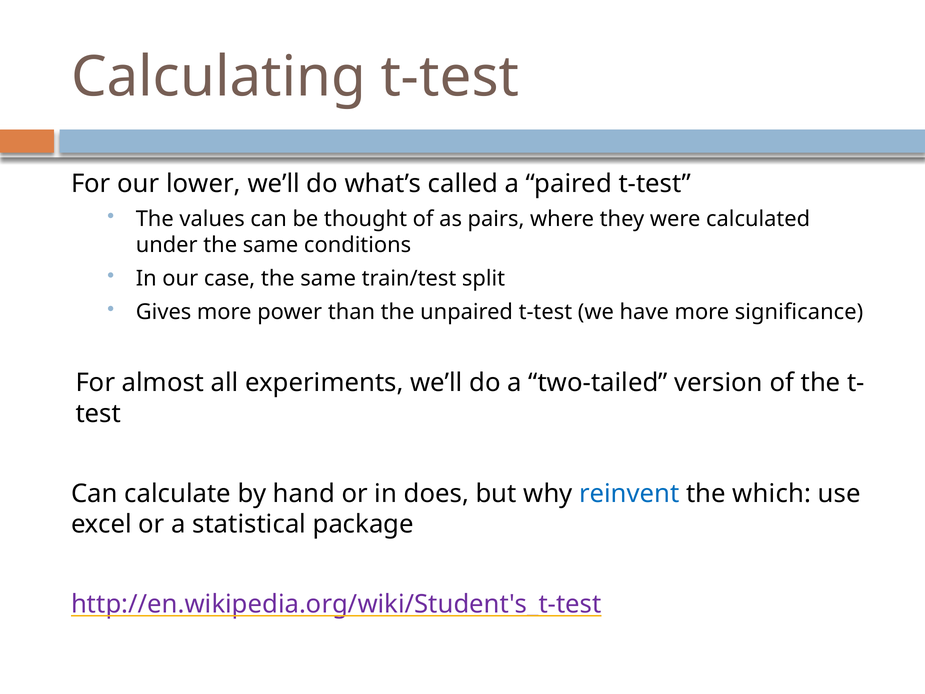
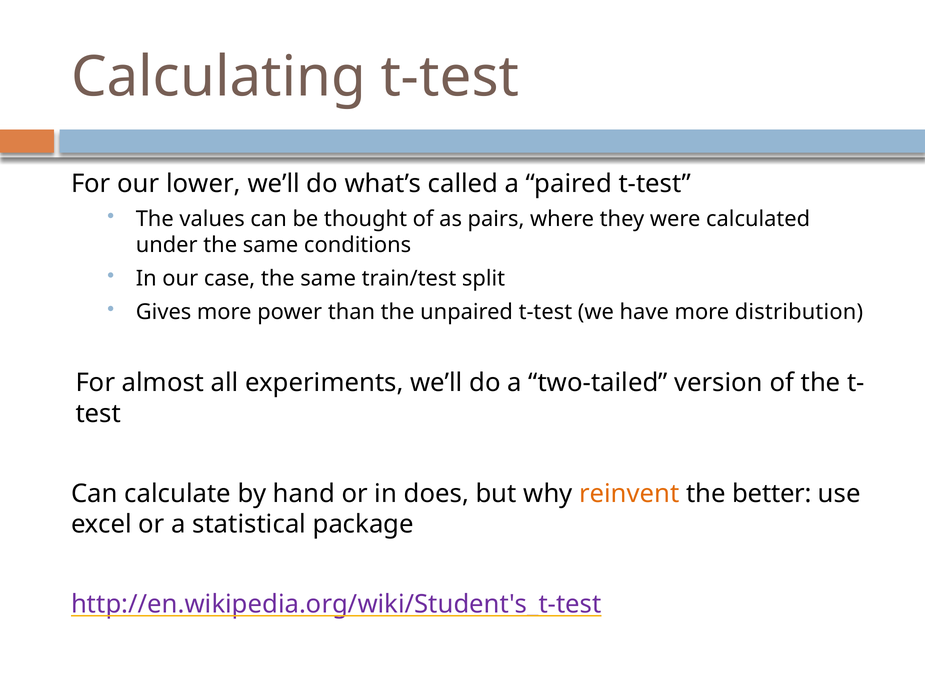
significance: significance -> distribution (799, 312)
reinvent colour: blue -> orange (629, 493)
which: which -> better (772, 493)
